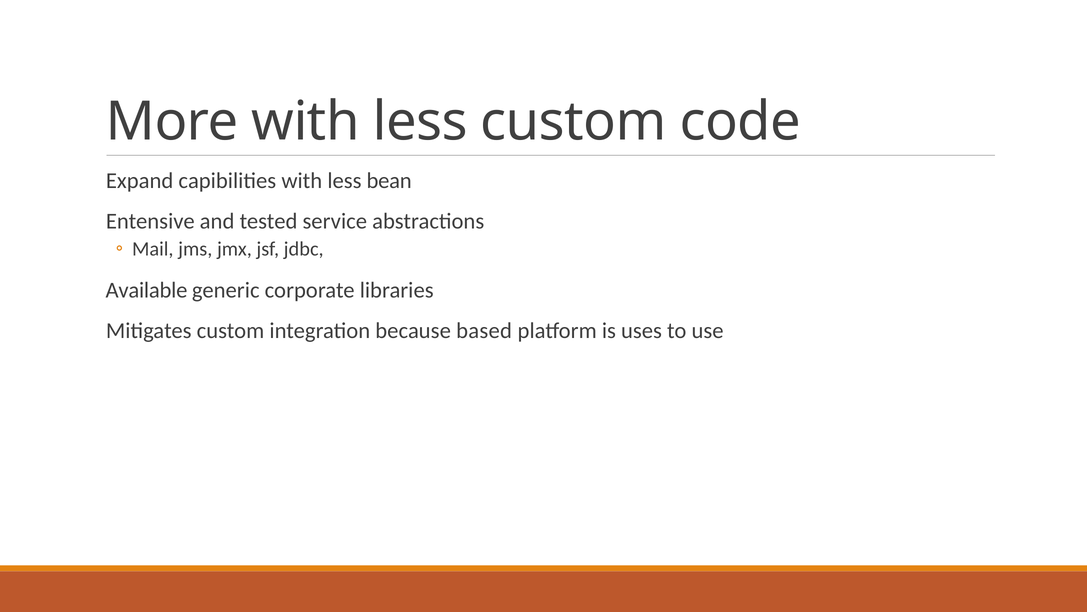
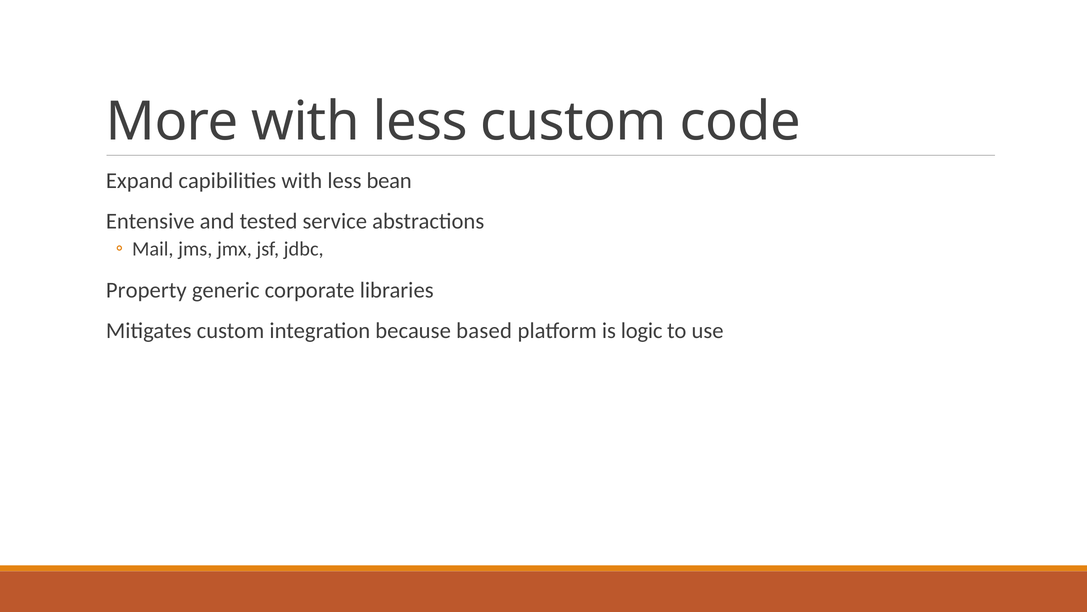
Available: Available -> Property (146, 290)
uses: uses -> logic (642, 330)
